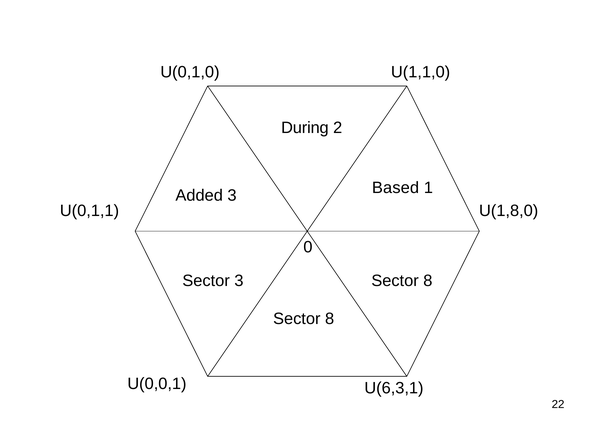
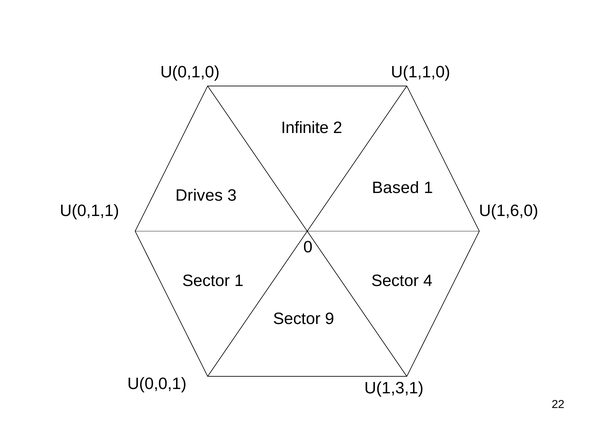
During: During -> Infinite (305, 128)
Added: Added -> Drives (199, 195)
U(1,8,0: U(1,8,0 -> U(1,6,0 (509, 210)
Sector 3: 3 -> 1 (239, 280)
8: 8 -> 4 (428, 280)
8: 8 -> 9 (330, 318)
U(6,3,1: U(6,3,1 -> U(1,3,1 (394, 388)
